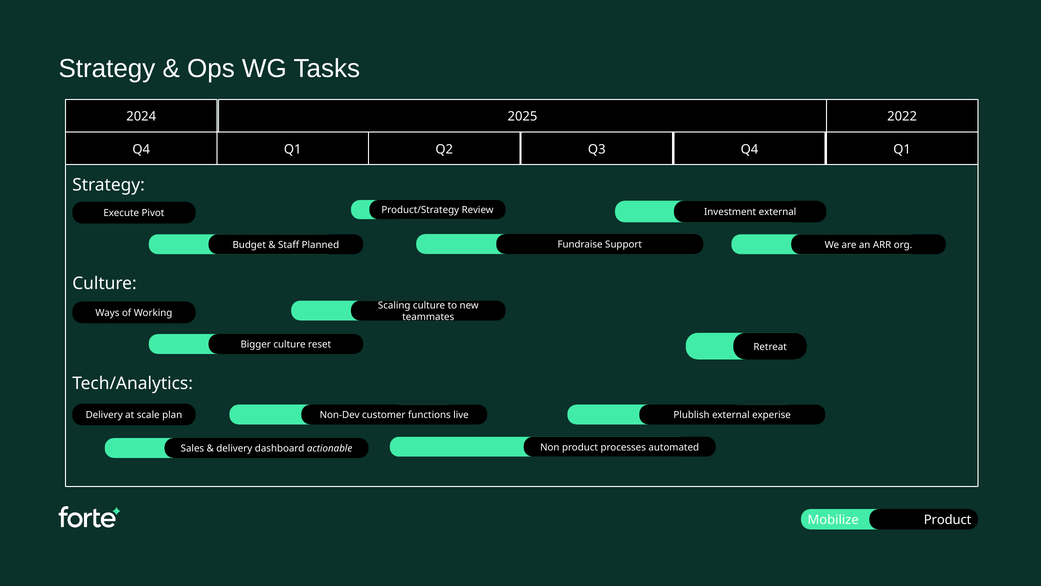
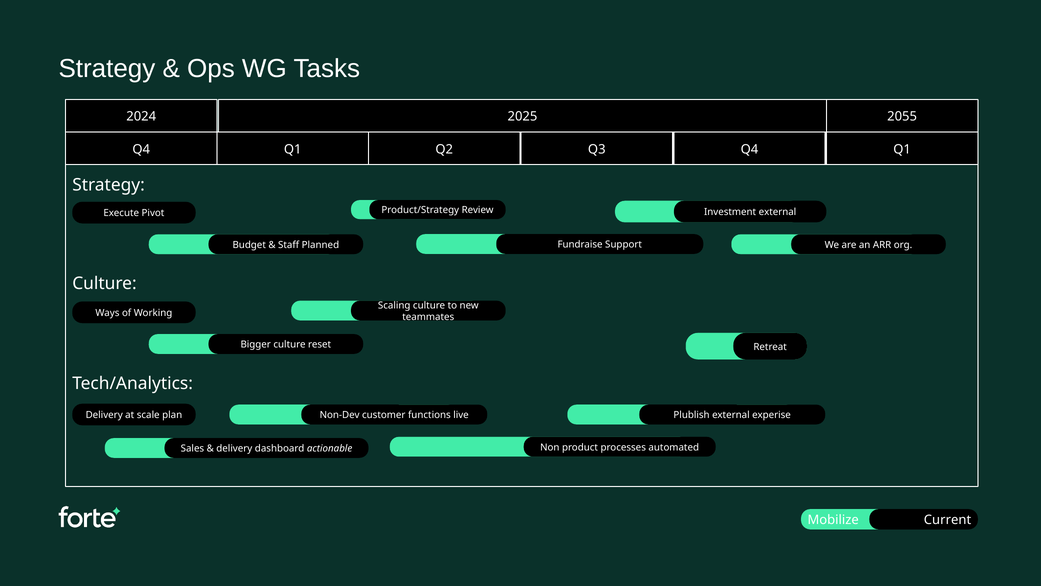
2022: 2022 -> 2055 (902, 117)
Mobilize Product: Product -> Current (948, 520)
